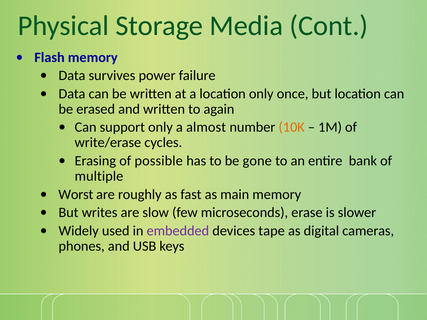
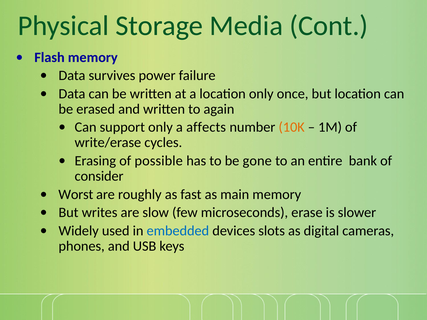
almost: almost -> affects (206, 127)
multiple: multiple -> consider (99, 176)
embedded colour: purple -> blue (178, 231)
tape: tape -> slots (272, 231)
